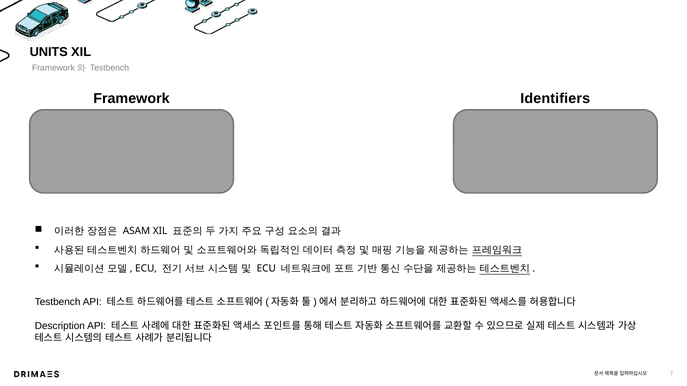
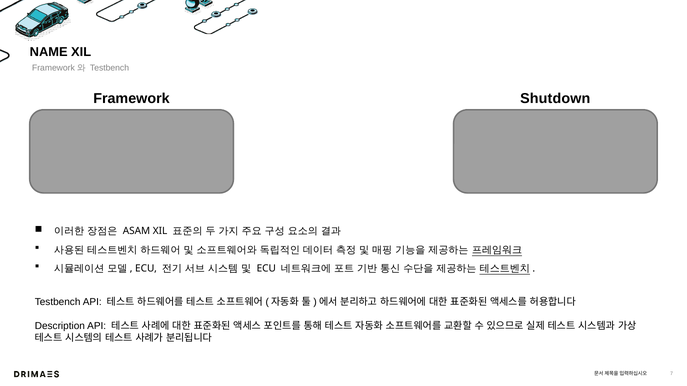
UNITS: UNITS -> NAME (49, 52)
Identifiers: Identifiers -> Shutdown (555, 99)
